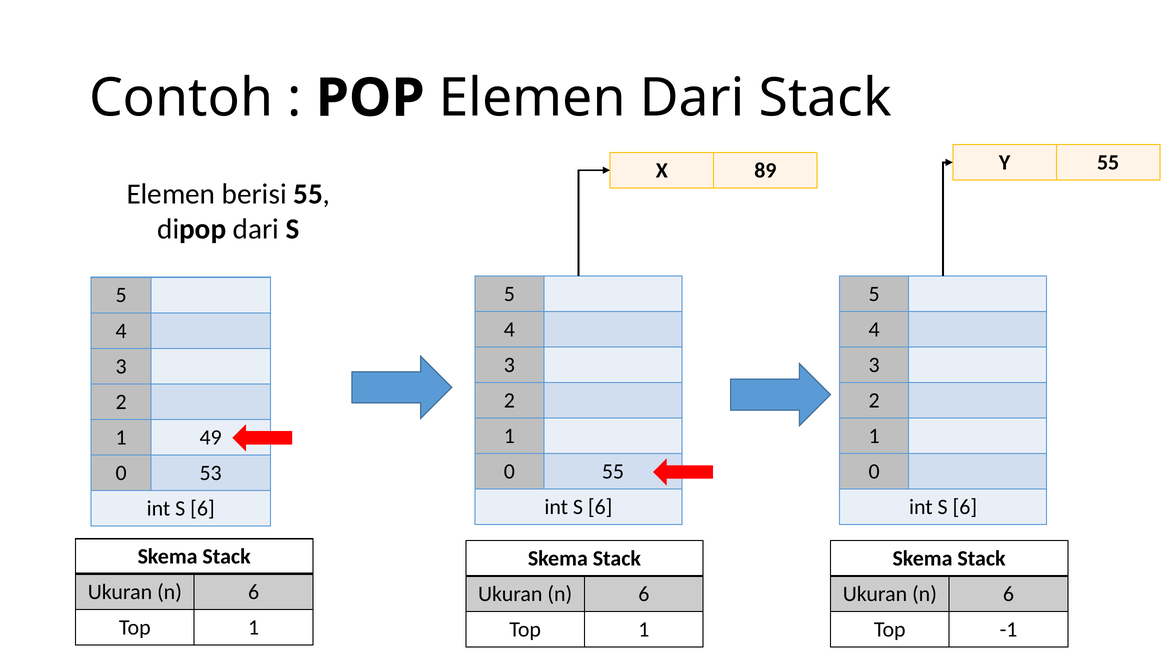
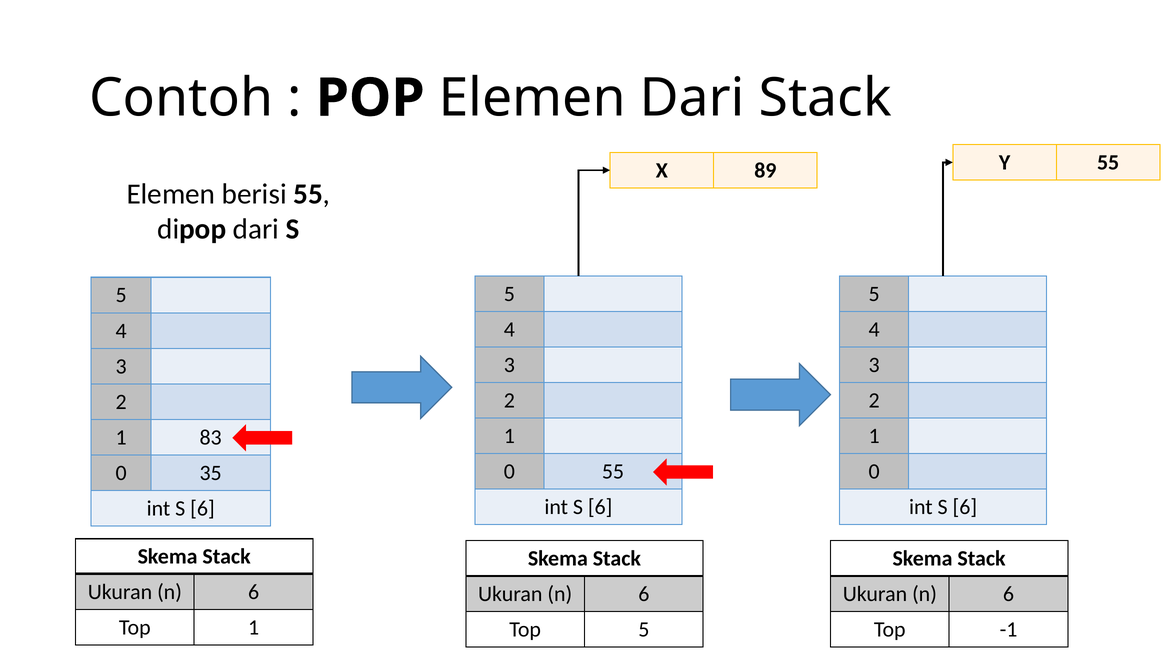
49: 49 -> 83 (211, 438)
53: 53 -> 35 (211, 473)
1: 1 -> 5 (644, 630)
